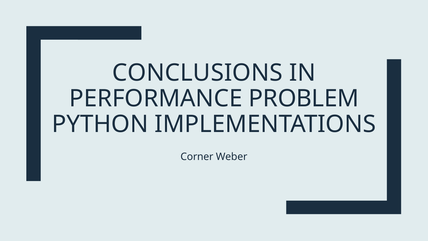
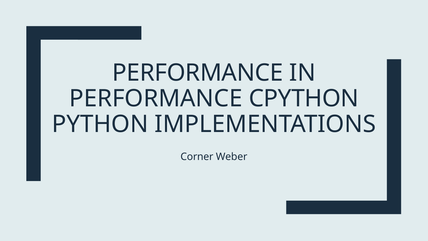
CONCLUSIONS: CONCLUSIONS -> PERFORMANCE (198, 73)
PROBLEM: PROBLEM -> CPYTHON (304, 98)
